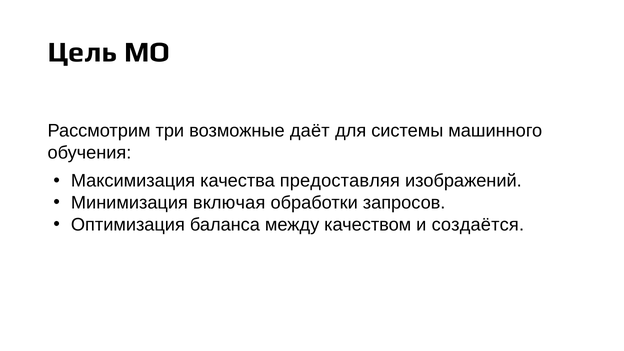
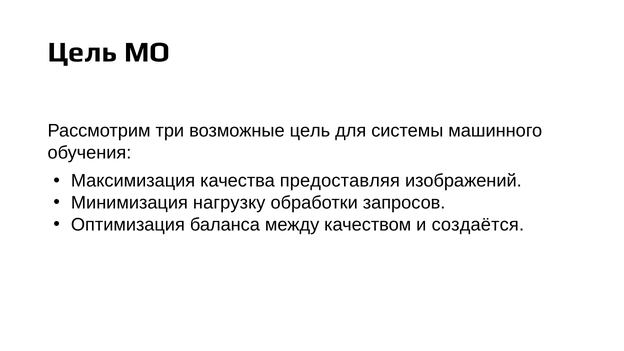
возможные даёт: даёт -> цель (310, 131)
включая: включая -> нагрузку (229, 203)
